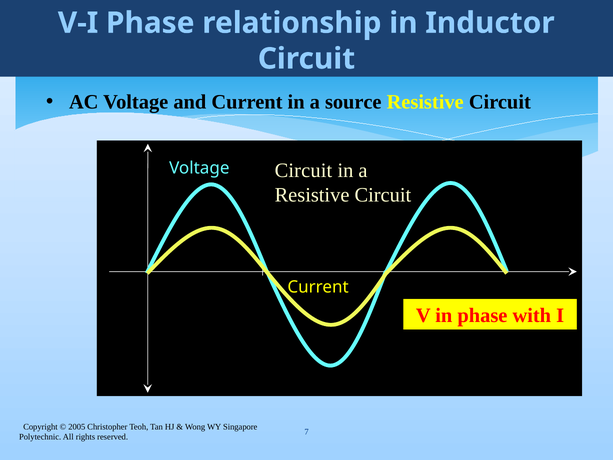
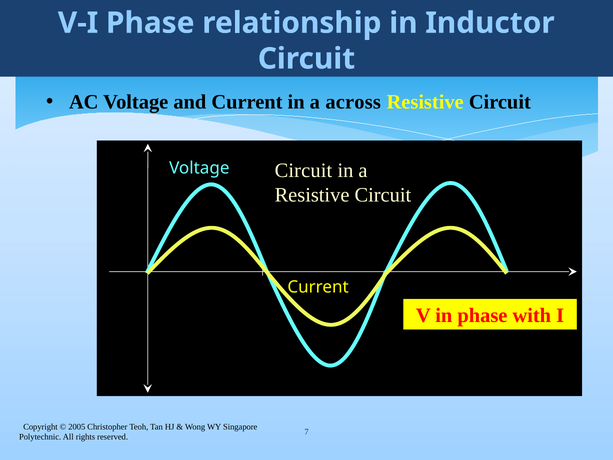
source: source -> across (353, 102)
